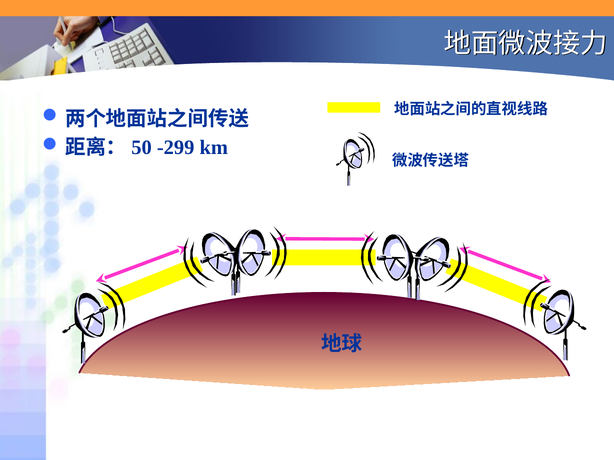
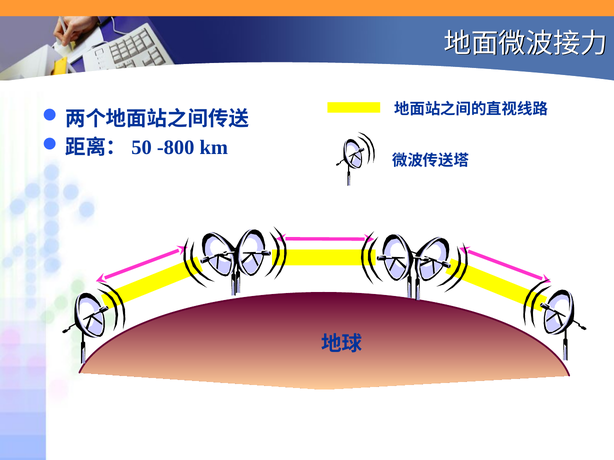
-299: -299 -> -800 (176, 148)
